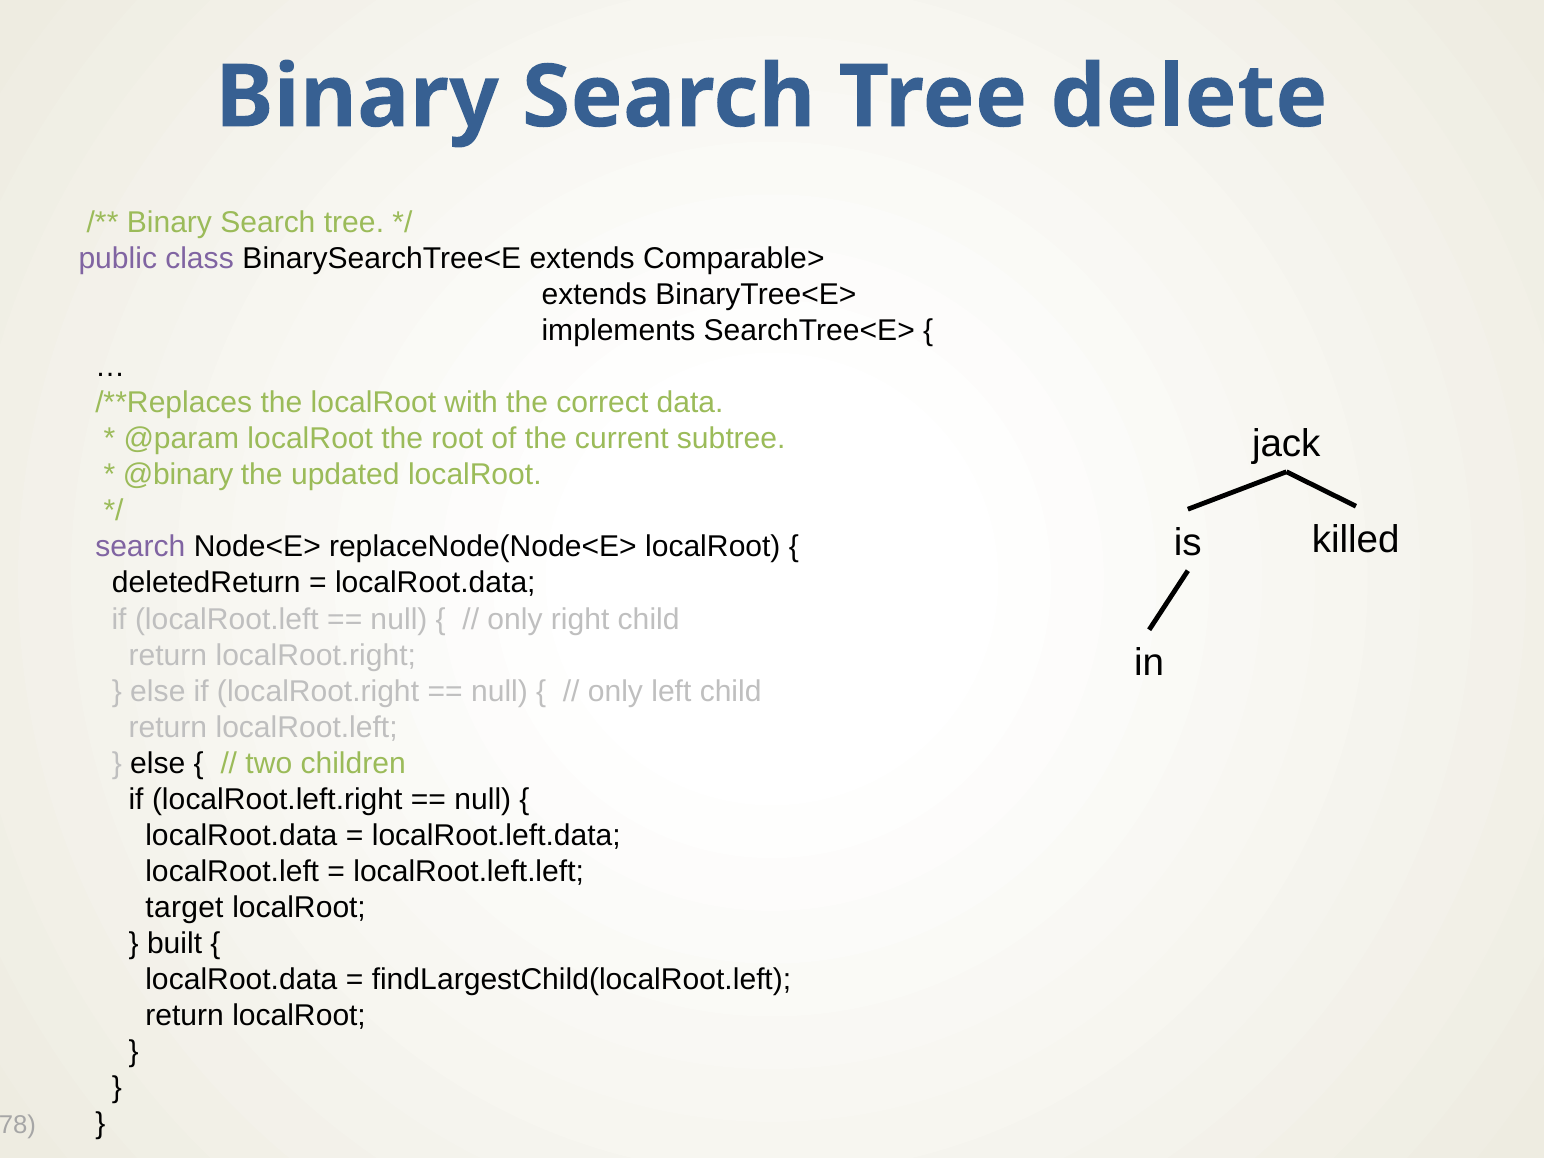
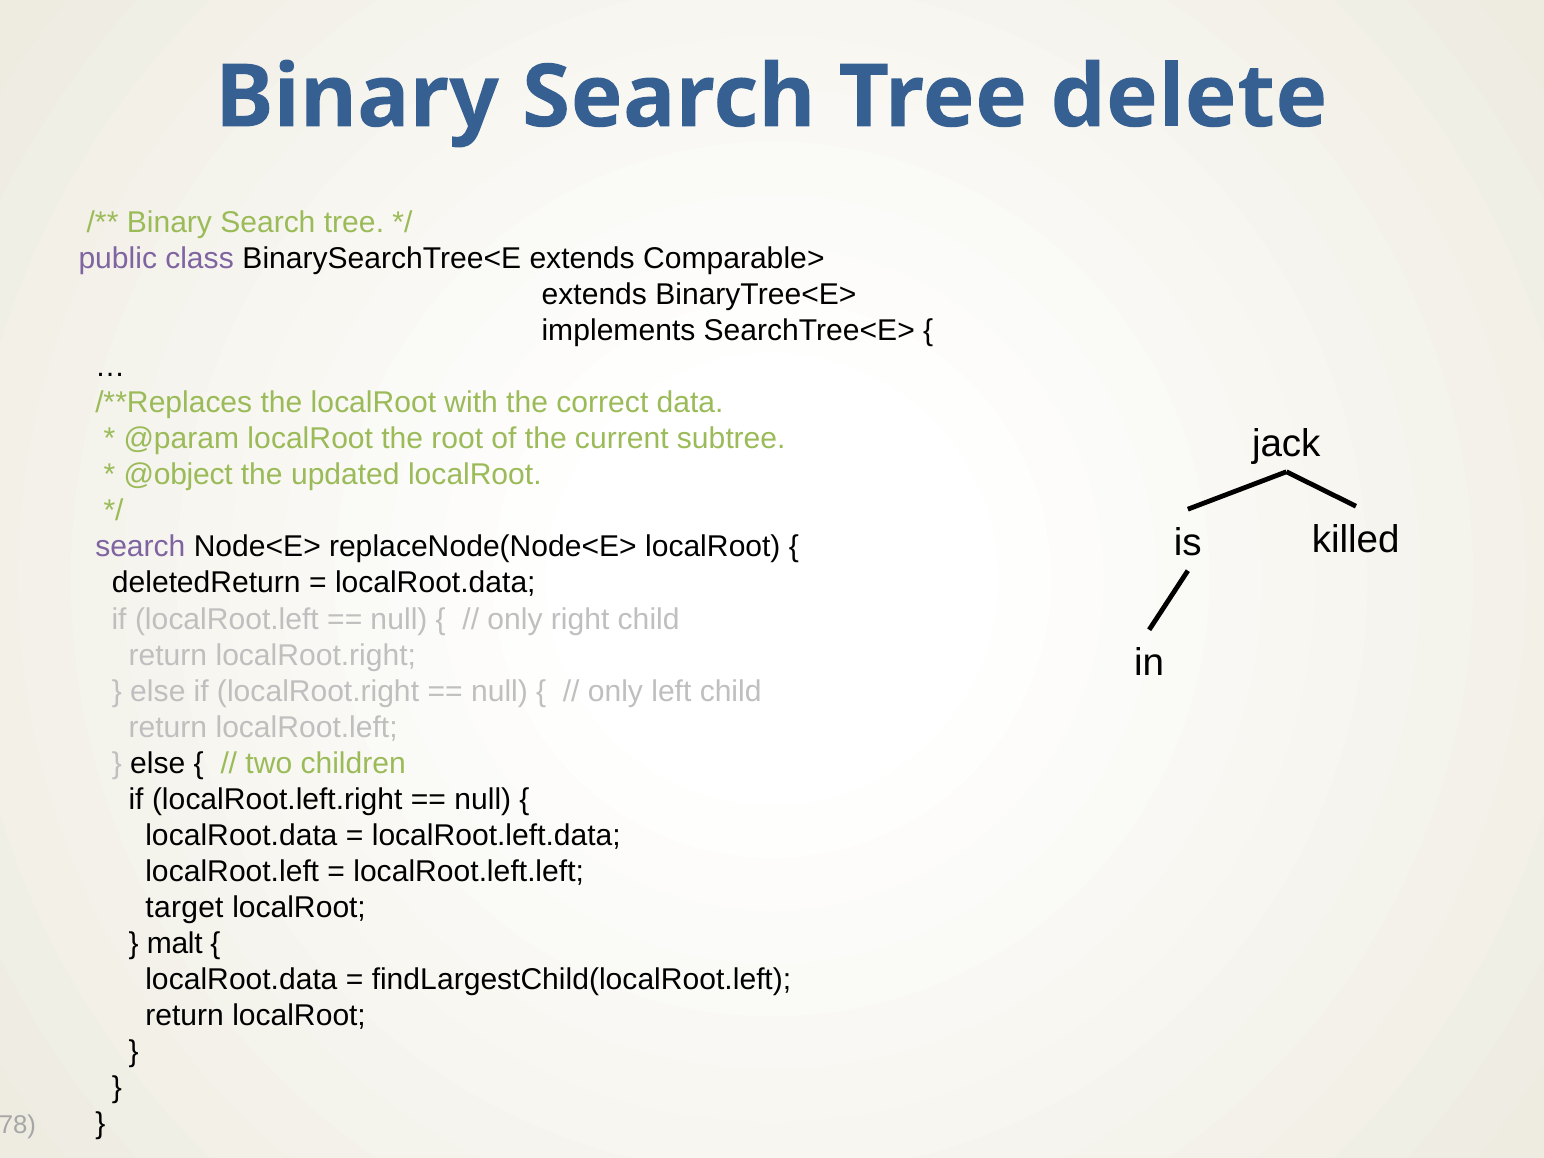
@binary: @binary -> @object (178, 475)
built: built -> malt (175, 944)
